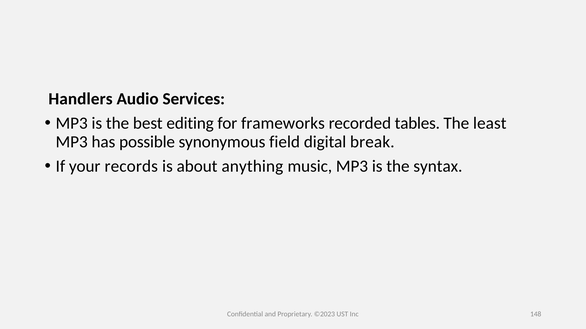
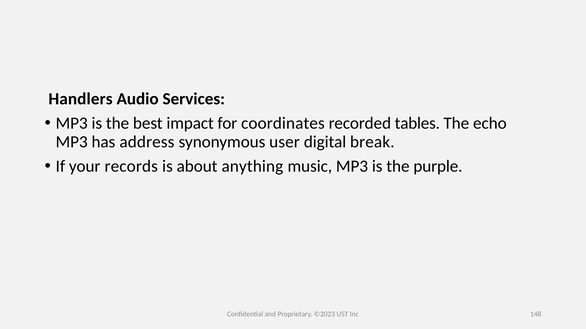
editing: editing -> impact (190, 124)
frameworks: frameworks -> coordinates (283, 124)
least: least -> echo (490, 124)
possible: possible -> address (147, 142)
field: field -> user (285, 142)
syntax: syntax -> purple (438, 167)
